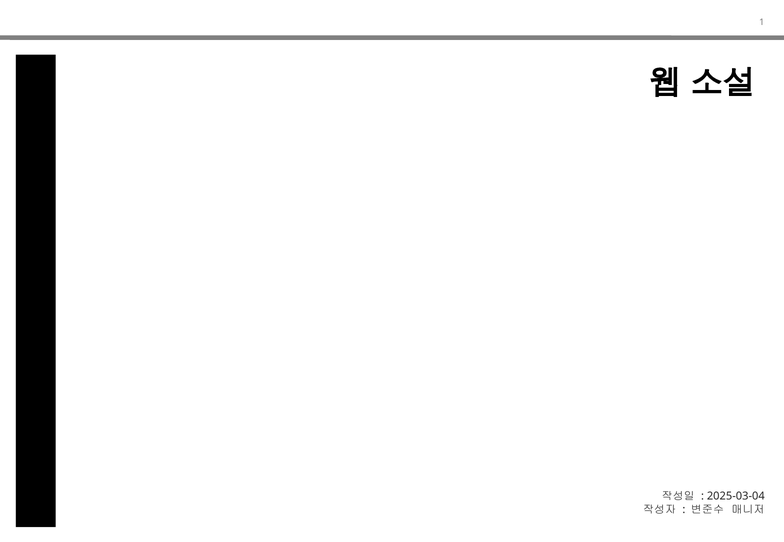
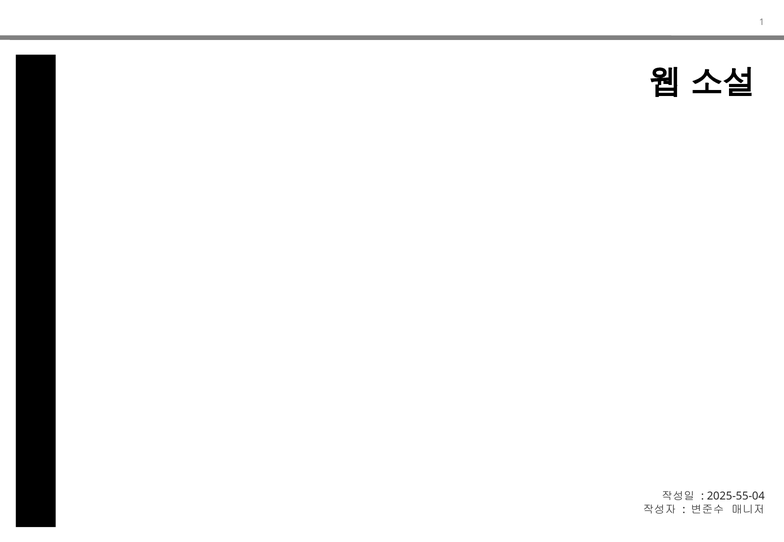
2025-03-04: 2025-03-04 -> 2025-55-04 (736, 497)
